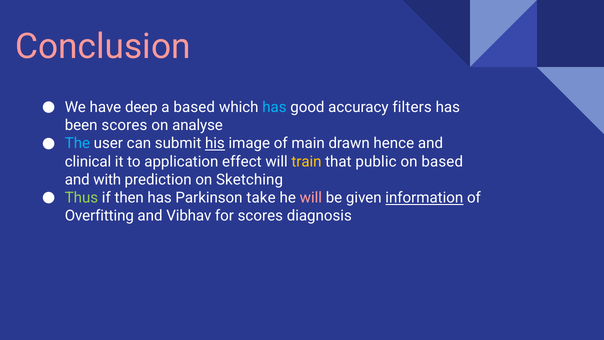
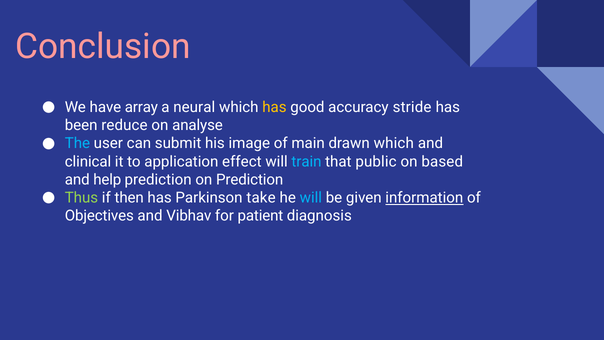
deep: deep -> array (141, 107)
a based: based -> neural (194, 107)
has colour: light blue -> yellow (274, 107)
filters: filters -> stride (412, 107)
been scores: scores -> reduce (124, 125)
his underline: present -> none (215, 143)
drawn hence: hence -> which (394, 143)
train colour: yellow -> light blue (306, 161)
with: with -> help (107, 180)
on Sketching: Sketching -> Prediction (250, 180)
will colour: pink -> light blue (311, 198)
Overfitting: Overfitting -> Objectives (99, 216)
for scores: scores -> patient (260, 216)
